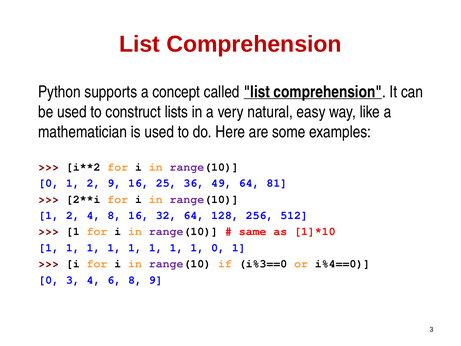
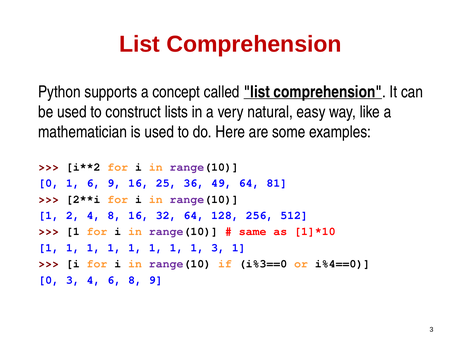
0 1 2: 2 -> 6 (94, 183)
1 0: 0 -> 3 (218, 247)
